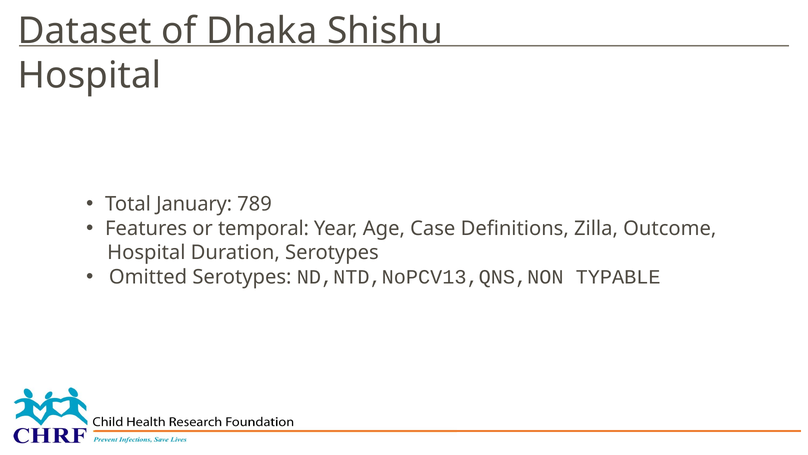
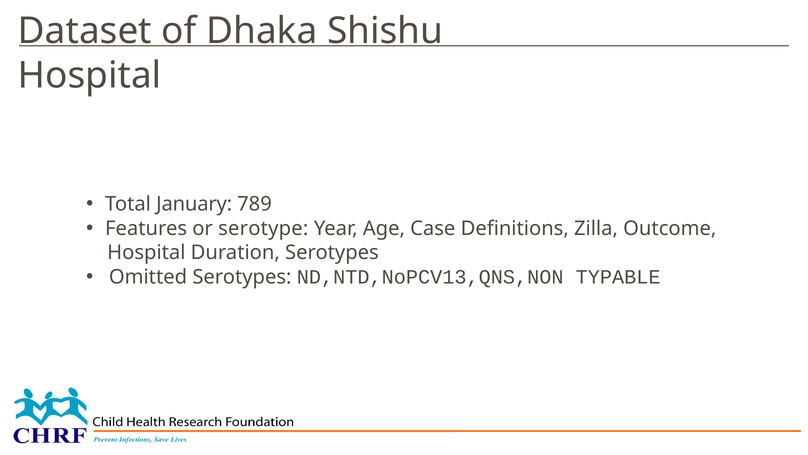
temporal: temporal -> serotype (263, 228)
